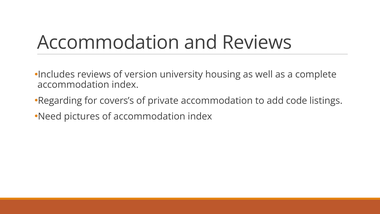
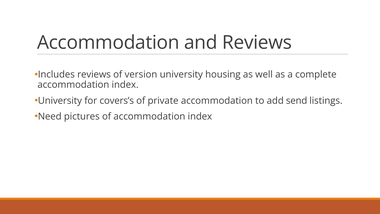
Regarding: Regarding -> University (60, 101)
code: code -> send (297, 101)
